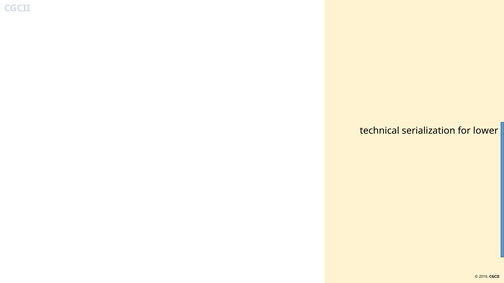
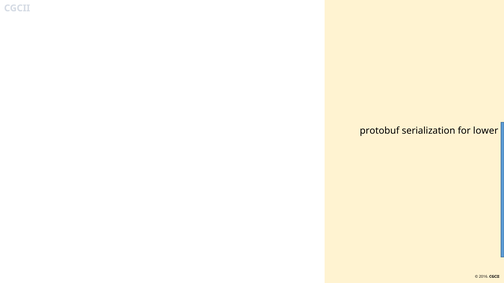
technical: technical -> protobuf (380, 131)
